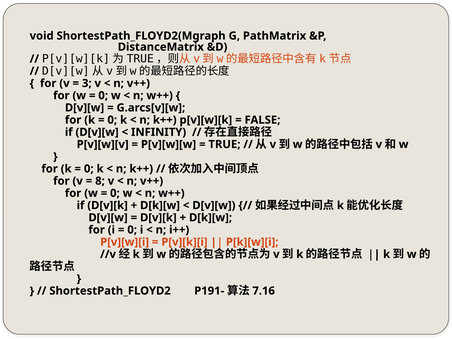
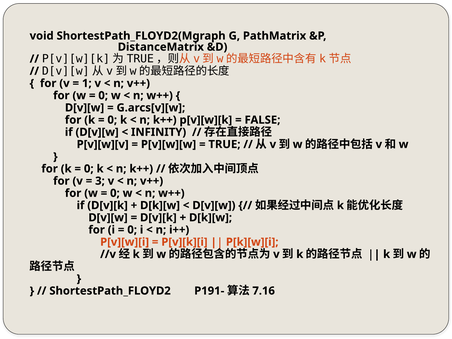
3: 3 -> 1 (87, 83)
8: 8 -> 3 (100, 181)
